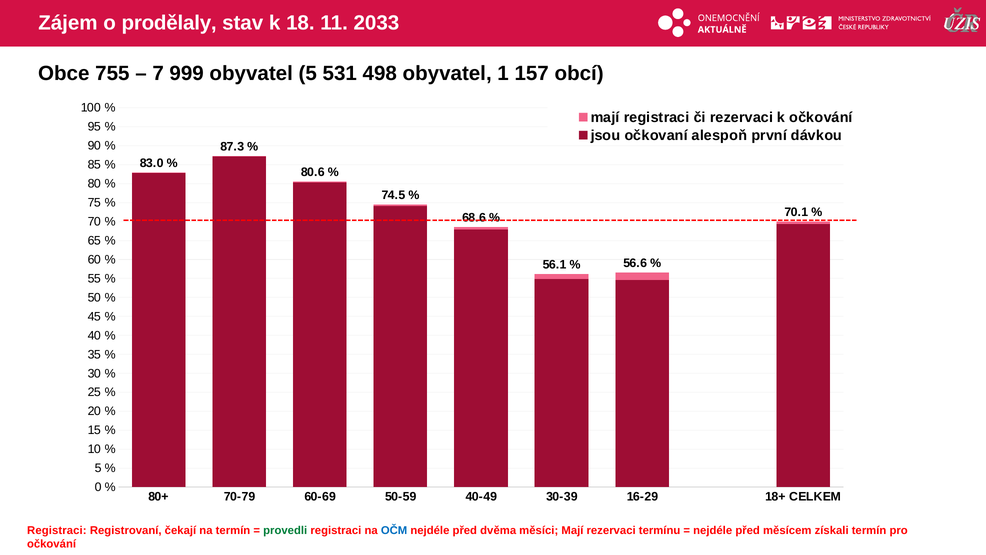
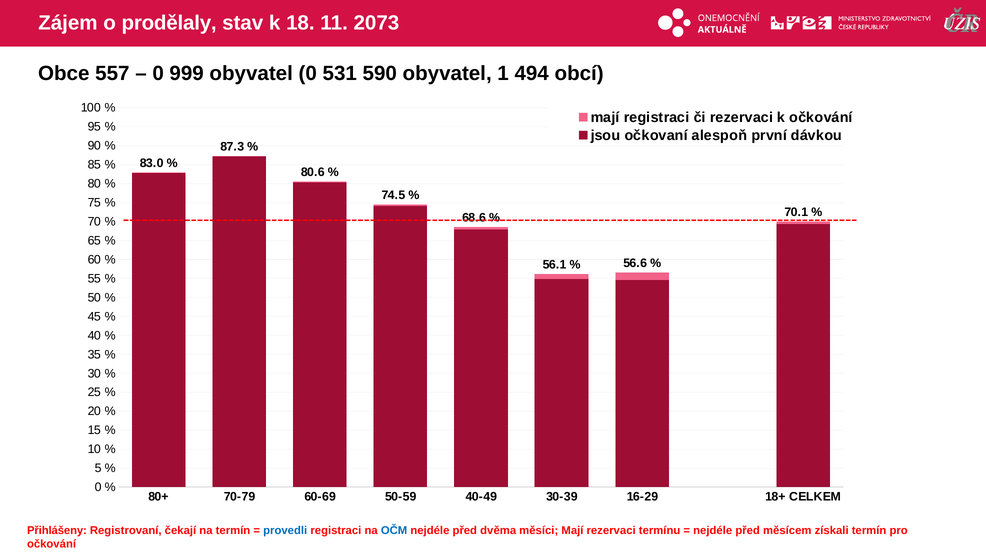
2033: 2033 -> 2073 (376, 23)
755: 755 -> 557 (112, 74)
7: 7 -> 0 (158, 74)
obyvatel 5: 5 -> 0 (308, 74)
498: 498 -> 590 (380, 74)
157: 157 -> 494 (532, 74)
Registraci: Registraci -> Přihlášeny (57, 530)
provedli colour: green -> blue (285, 530)
